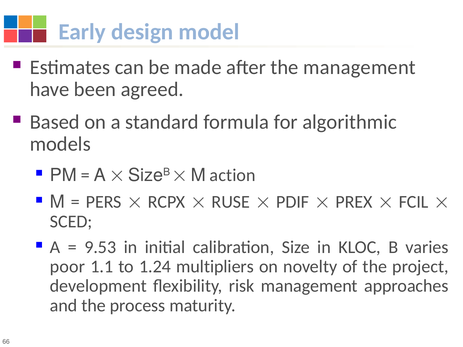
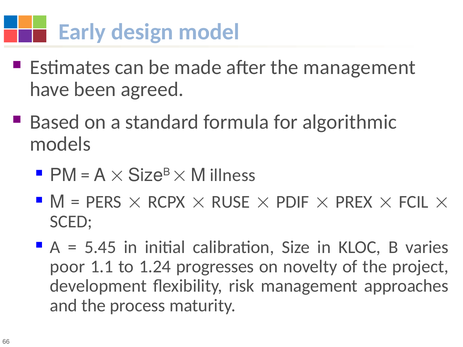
action: action -> illness (233, 175)
9.53: 9.53 -> 5.45 (100, 247)
multipliers: multipliers -> progresses (215, 267)
